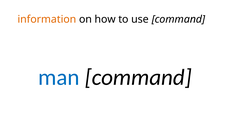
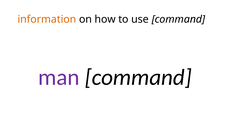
man colour: blue -> purple (59, 78)
